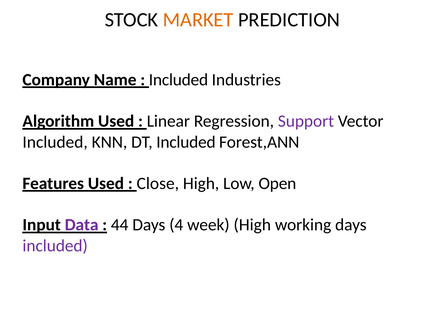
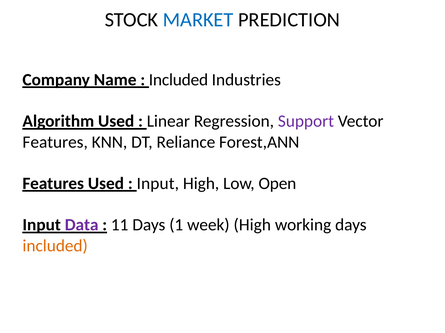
MARKET colour: orange -> blue (198, 20)
Included: Included -> Features (55, 142)
DT Included: Included -> Reliance (186, 142)
Close: Close -> Input (158, 184)
44: 44 -> 11 (120, 225)
4: 4 -> 1 (176, 225)
included colour: purple -> orange (55, 246)
